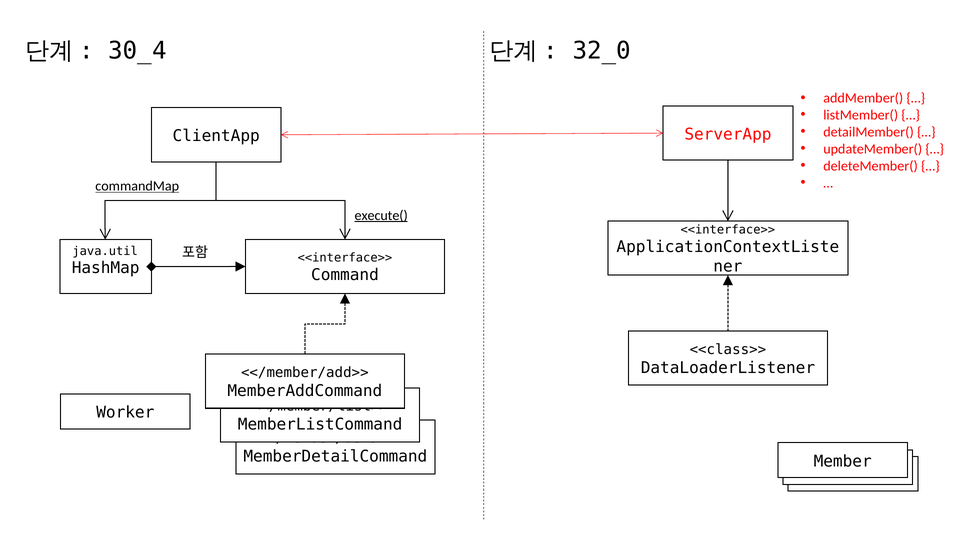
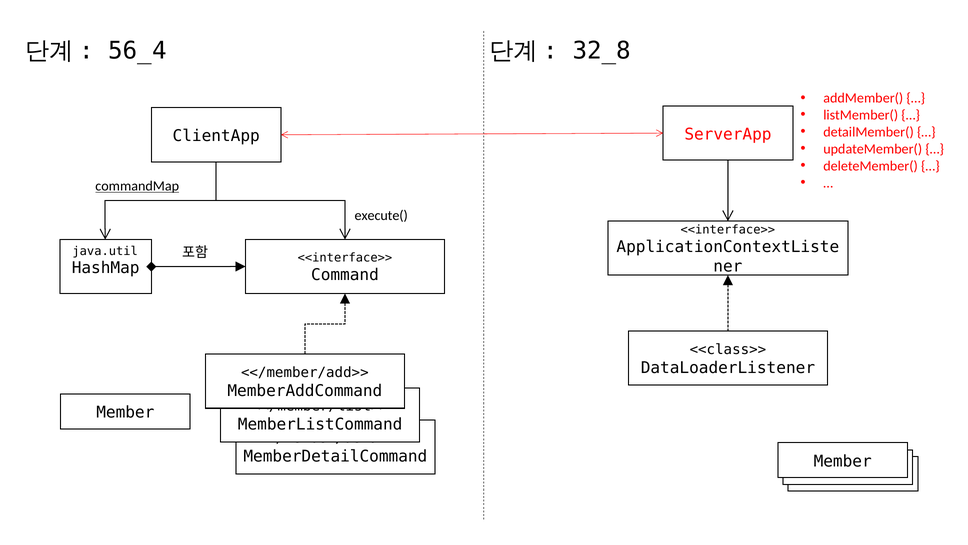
30_4: 30_4 -> 56_4 (137, 51)
32_0: 32_0 -> 32_8 (602, 51)
execute( underline: present -> none (381, 215)
Worker: Worker -> Member (125, 412)
